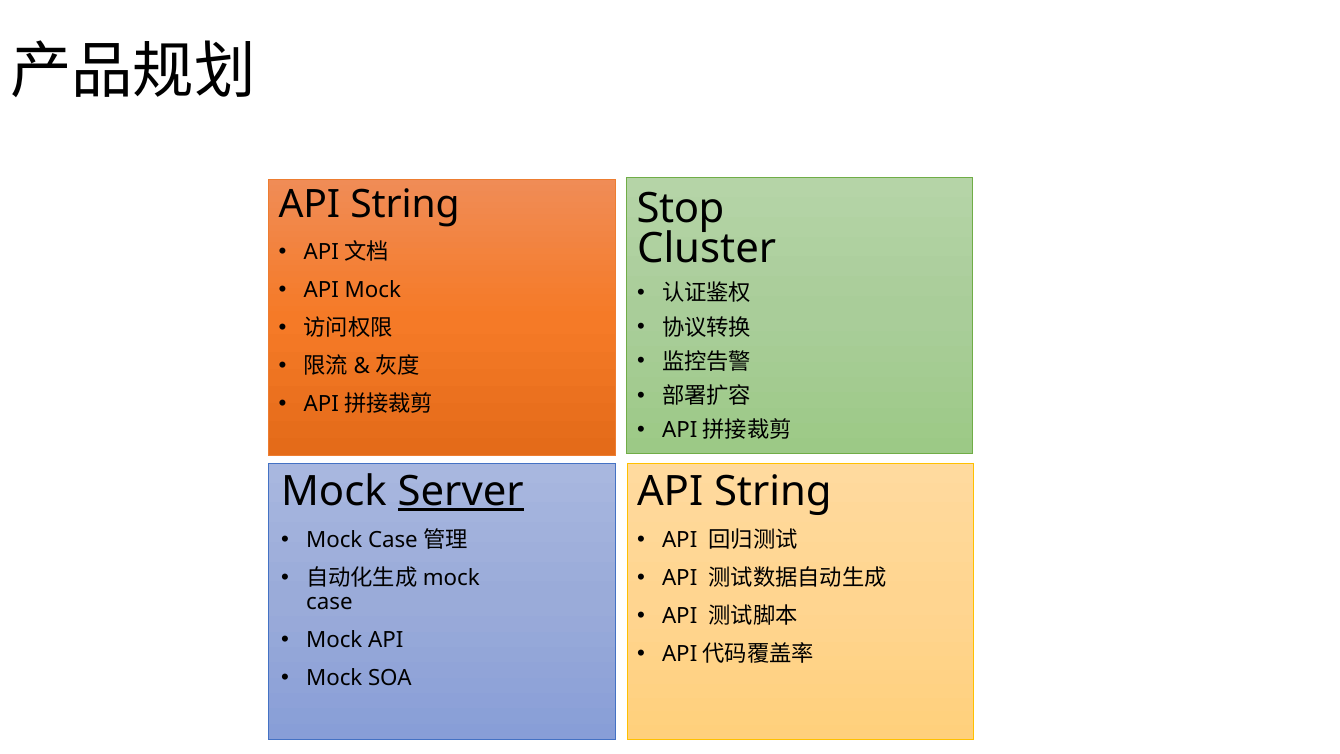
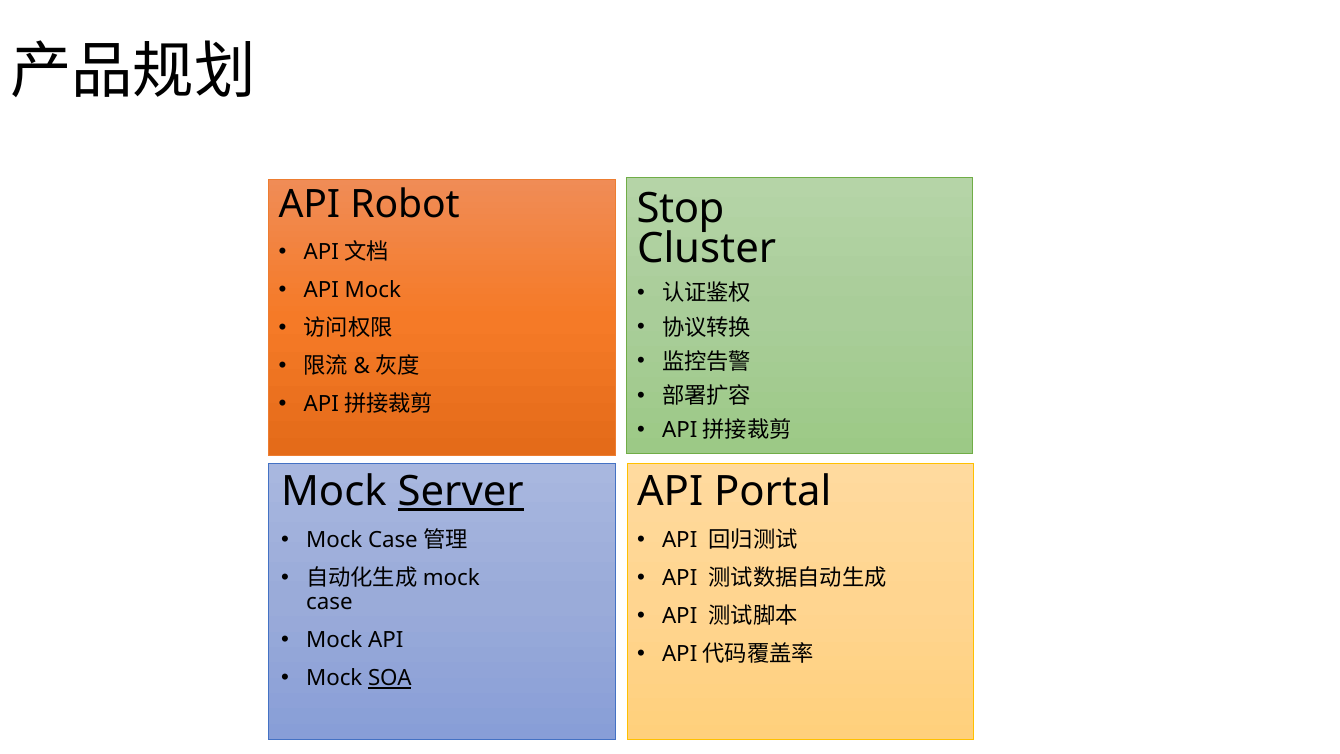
String: String -> Robot (405, 205)
String: String -> Portal (773, 491)
SOA underline: none -> present (390, 678)
